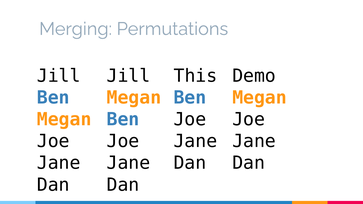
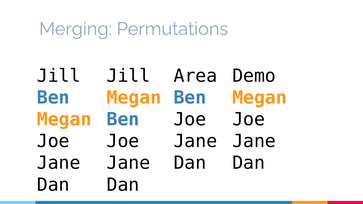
This: This -> Area (195, 76)
